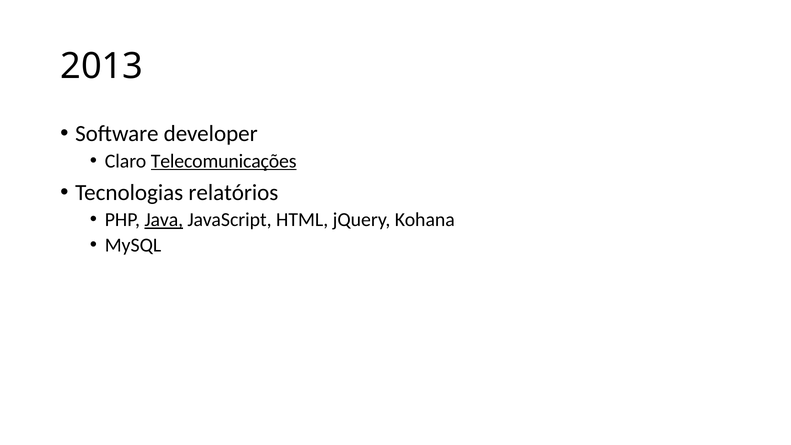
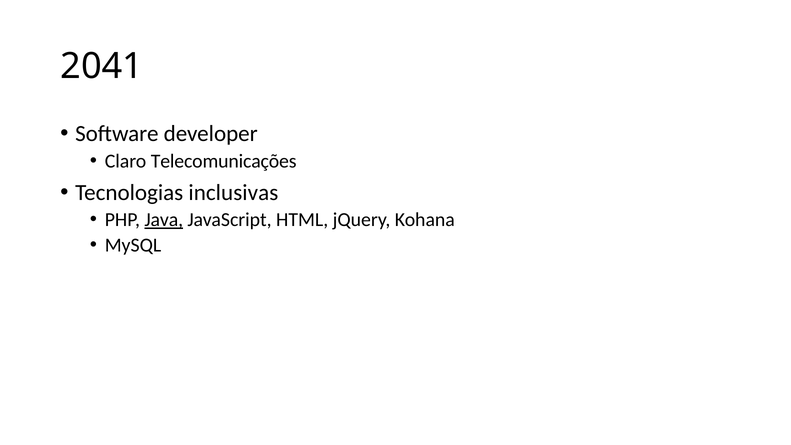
2013: 2013 -> 2041 (102, 66)
Telecomunicações underline: present -> none (224, 161)
relatórios: relatórios -> inclusivas (233, 192)
